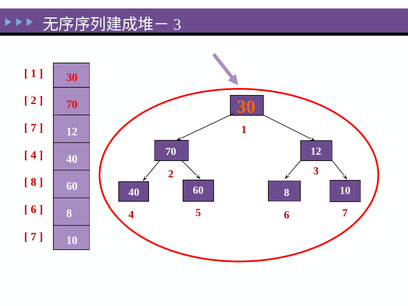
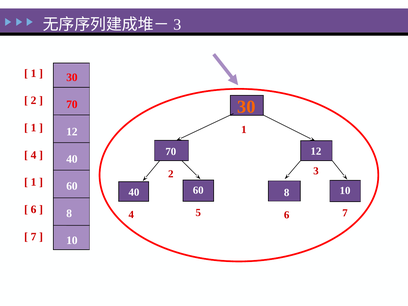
7: 7 -> 1 (34, 128)
8: 8 -> 1 (34, 182)
